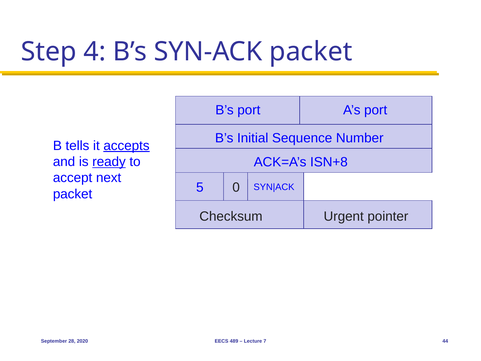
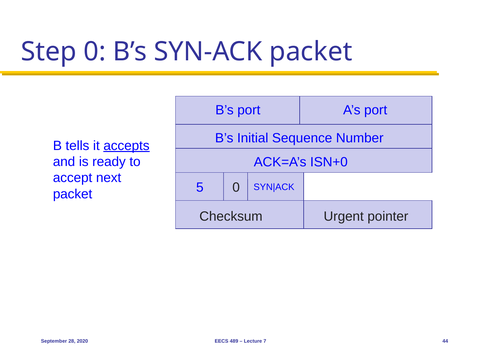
Step 4: 4 -> 0 (95, 52)
ready underline: present -> none (109, 162)
ISN+8: ISN+8 -> ISN+0 (329, 162)
